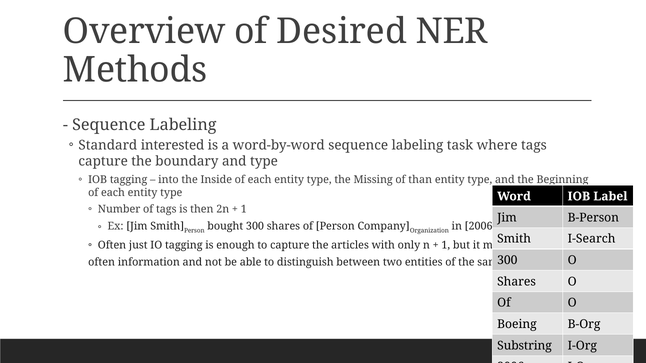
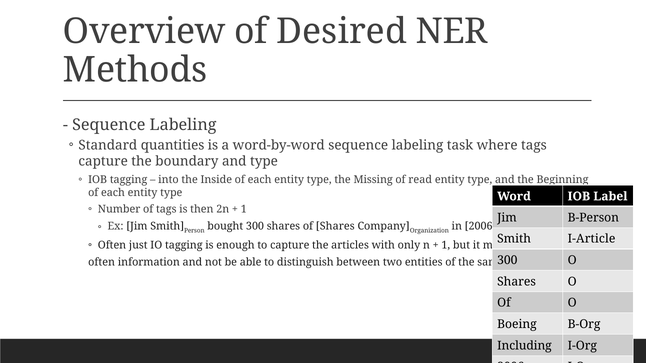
interested: interested -> quantities (173, 145)
than: than -> read (420, 180)
of Person: Person -> Shares (335, 227)
I-Search: I-Search -> I-Article (592, 239)
Substring: Substring -> Including (524, 346)
